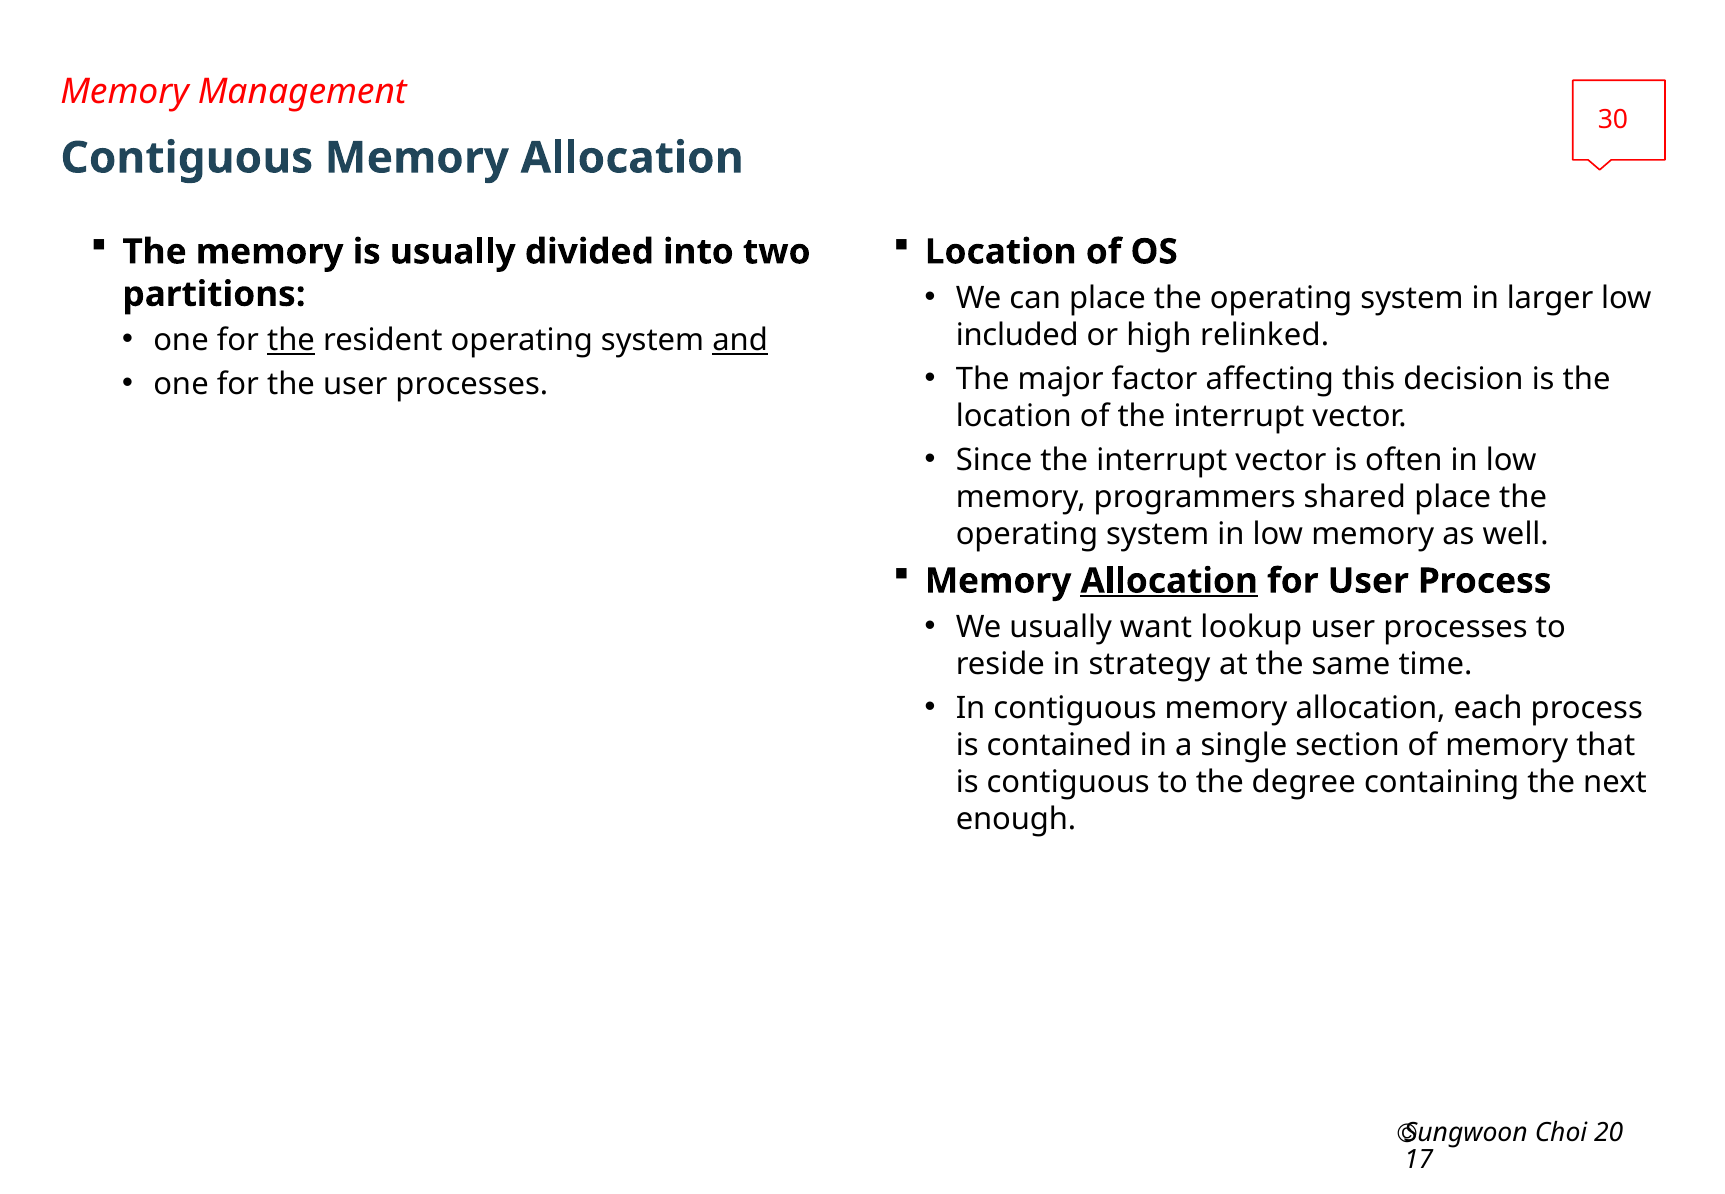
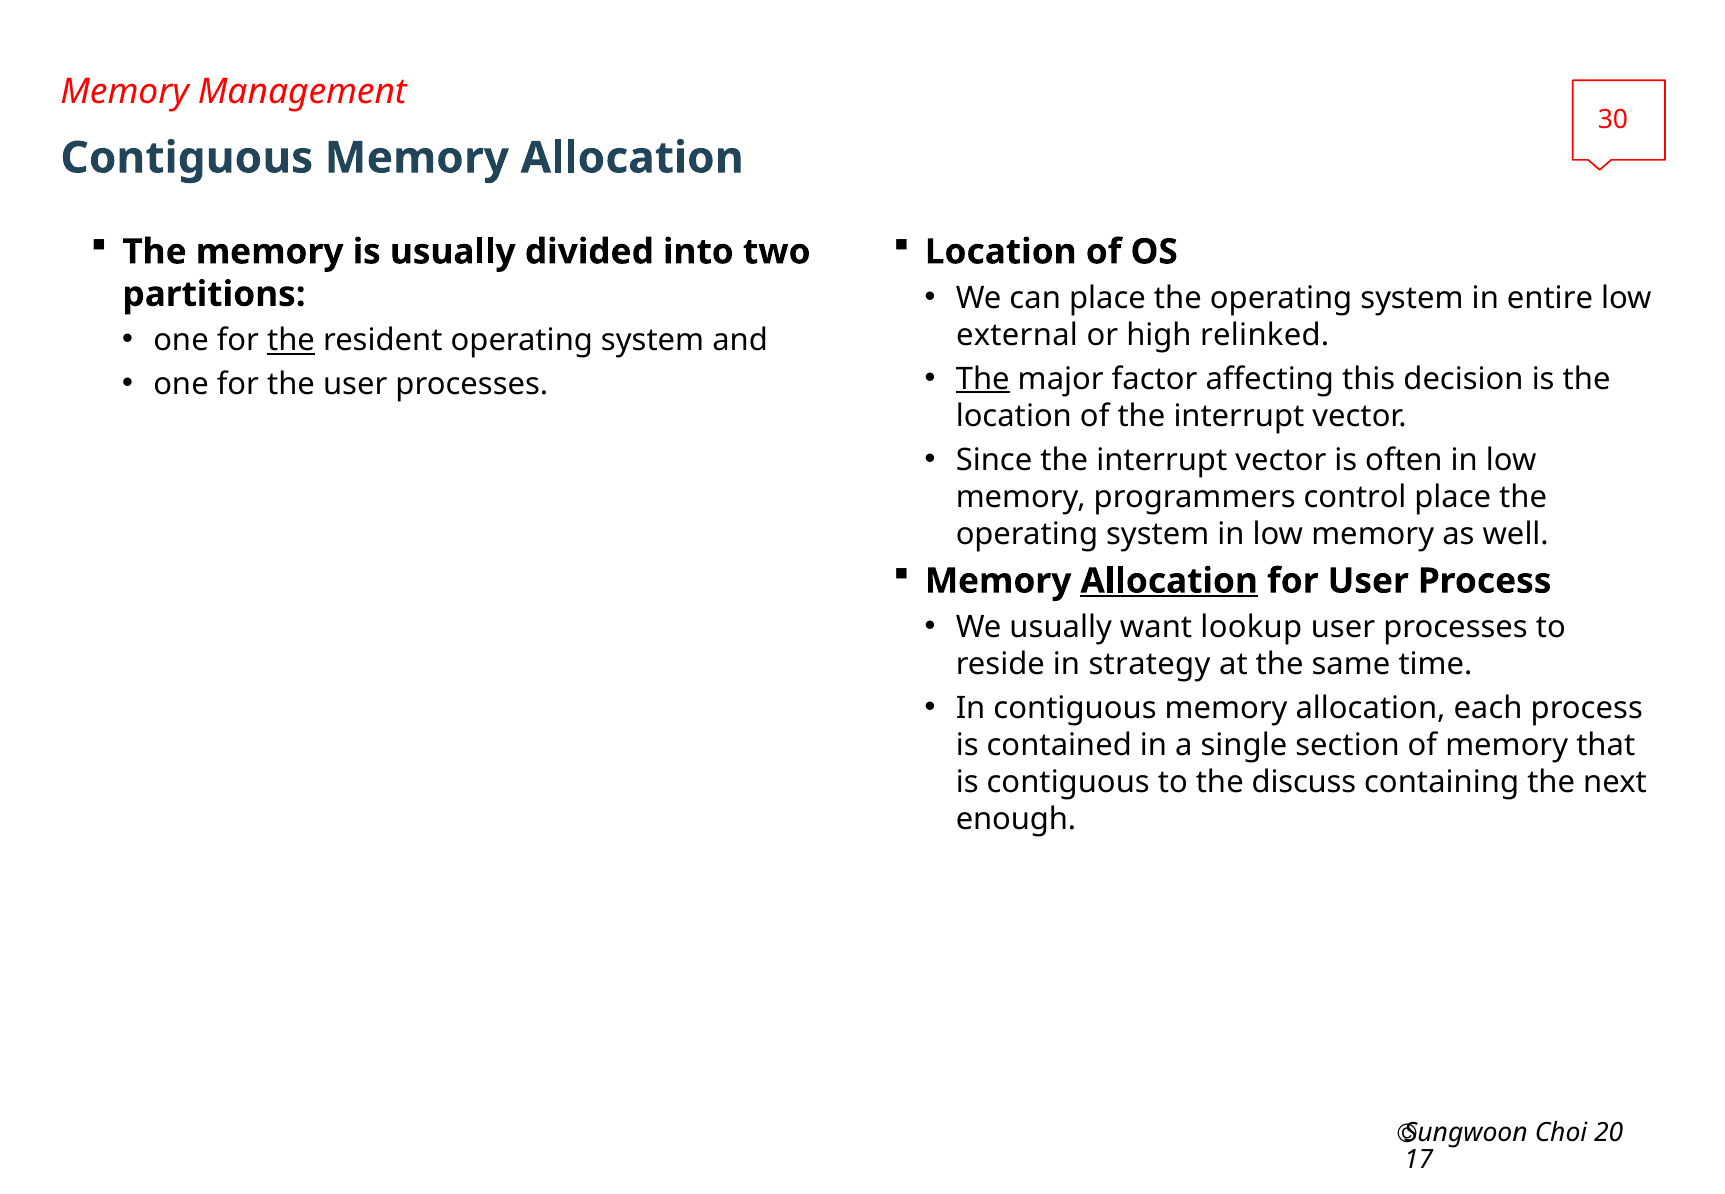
larger: larger -> entire (1550, 298)
and underline: present -> none (740, 340)
included: included -> external (1017, 335)
The underline: none -> present (983, 379)
shared: shared -> control (1355, 497)
degree: degree -> discuss (1304, 783)
